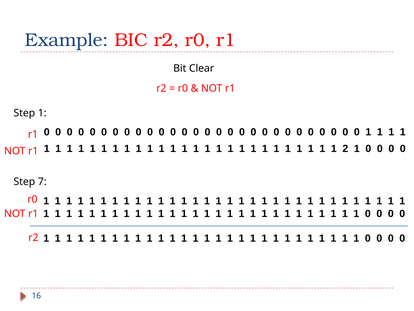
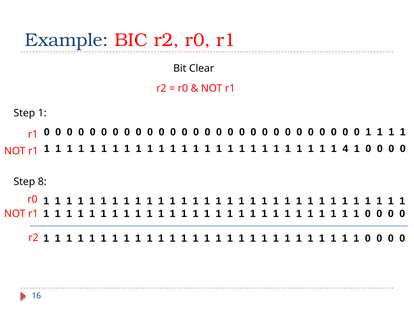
2: 2 -> 4 (345, 148)
7: 7 -> 8 (42, 181)
